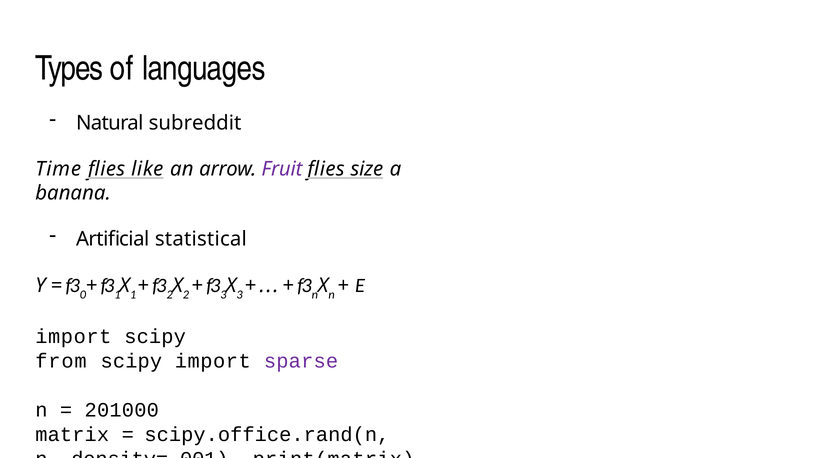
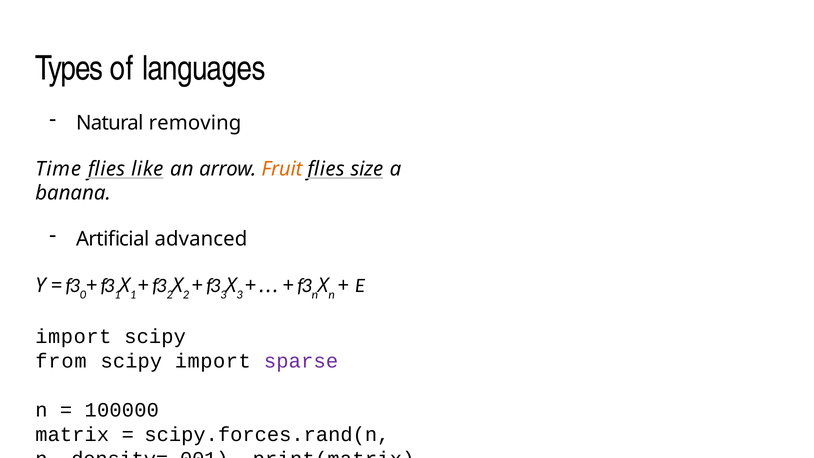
subreddit: subreddit -> removing (195, 123)
Fruit colour: purple -> orange (282, 169)
statistical: statistical -> advanced (201, 239)
201000: 201000 -> 100000 (122, 410)
scipy.office.rand(n: scipy.office.rand(n -> scipy.forces.rand(n (267, 434)
